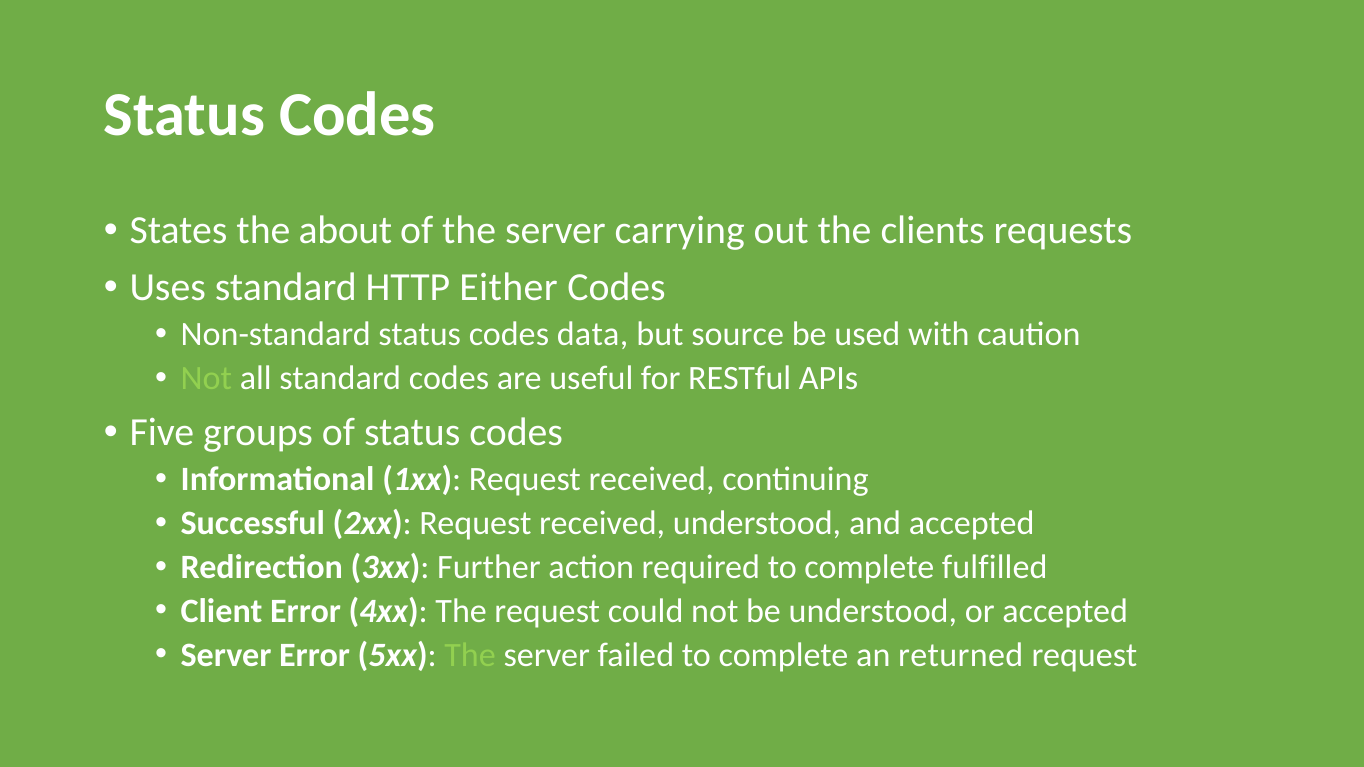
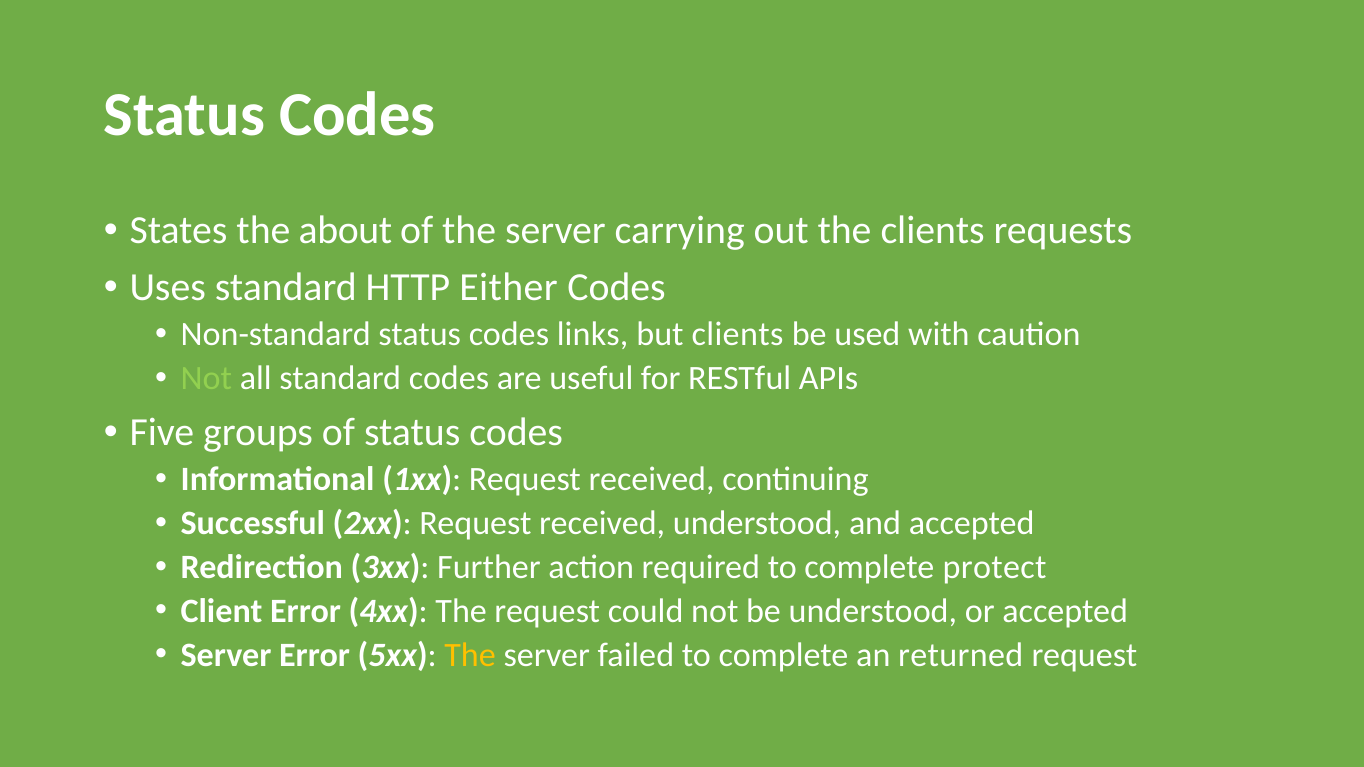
data: data -> links (593, 335)
but source: source -> clients (738, 335)
fulfilled: fulfilled -> protect (995, 567)
The colour: light green -> yellow (470, 655)
